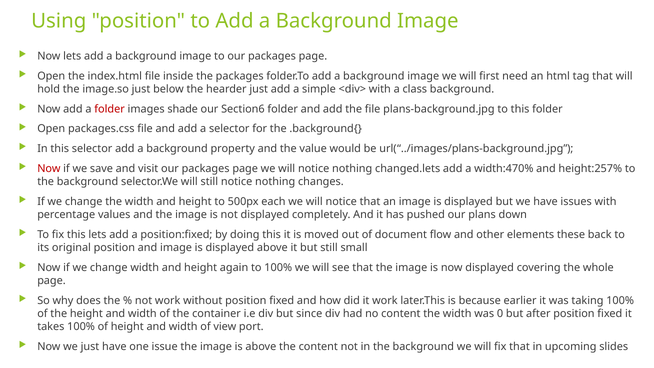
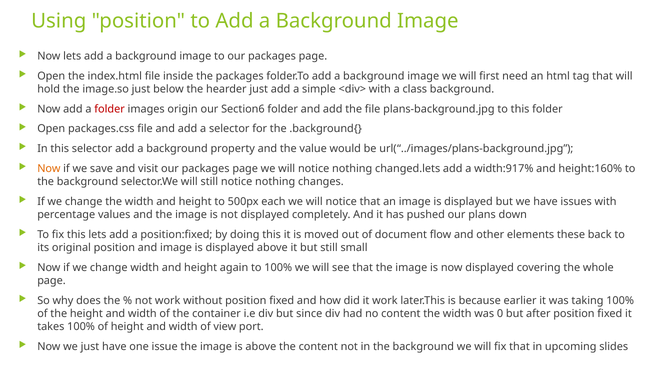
shade: shade -> origin (183, 109)
Now colour: red -> orange (49, 169)
width:470%: width:470% -> width:917% (504, 169)
height:257%: height:257% -> height:160% (590, 169)
